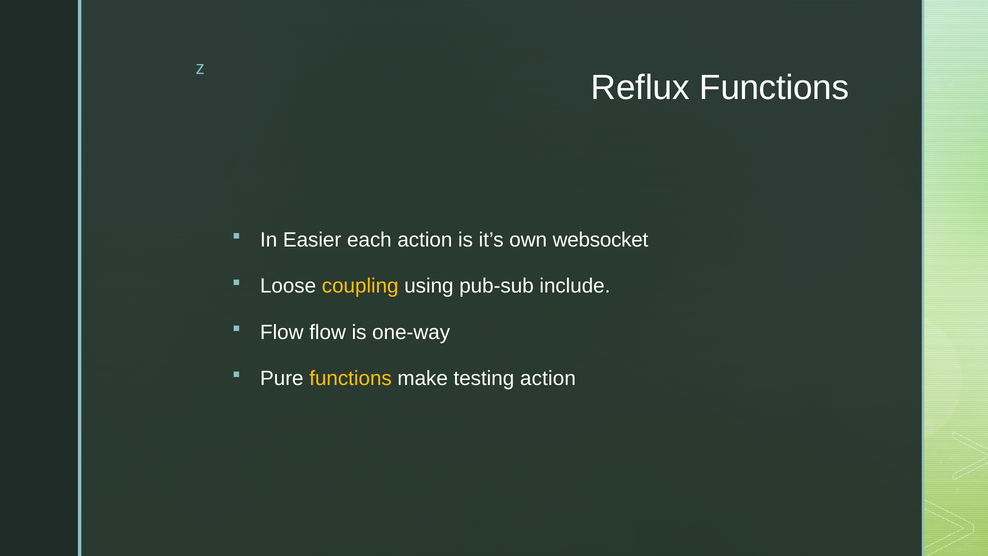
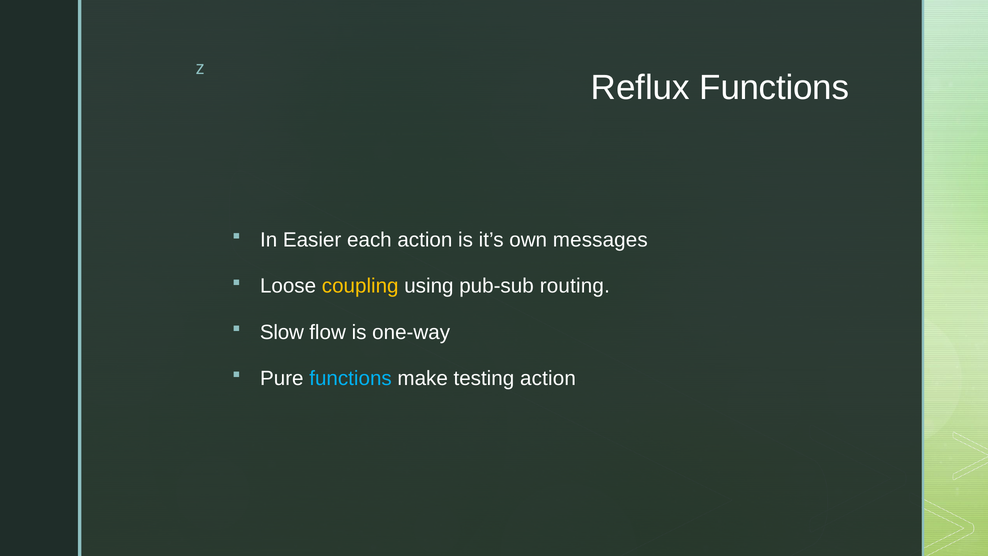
websocket: websocket -> messages (600, 240)
include: include -> routing (575, 286)
Flow: Flow -> Slow (282, 332)
functions colour: yellow -> light blue (351, 378)
